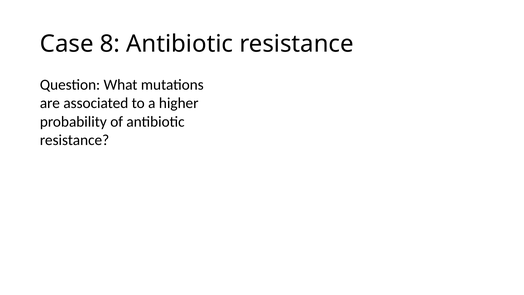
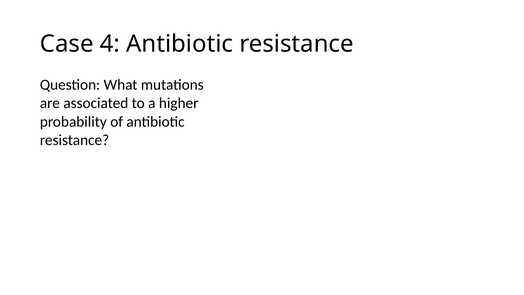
8: 8 -> 4 (110, 44)
